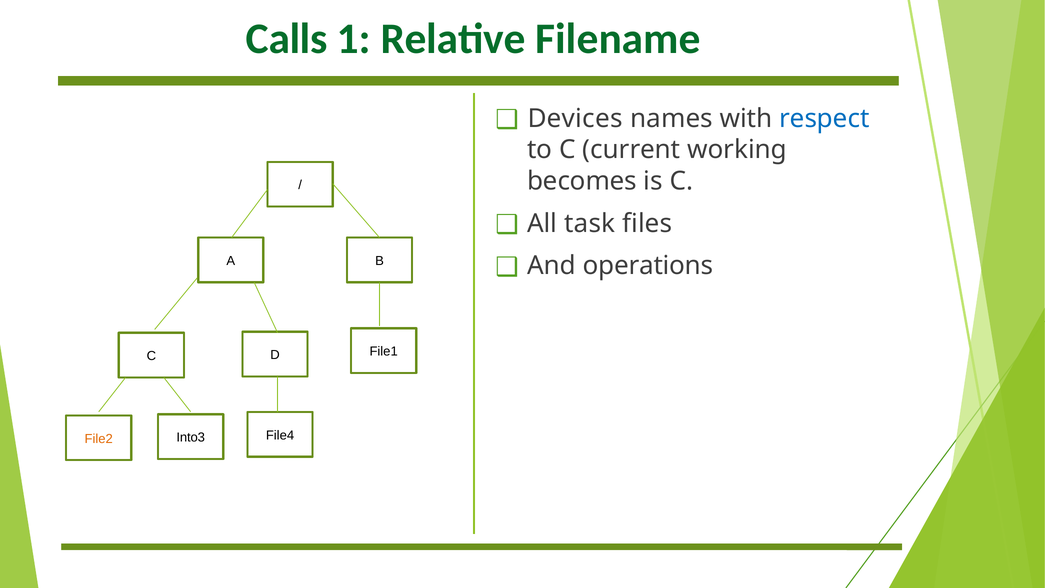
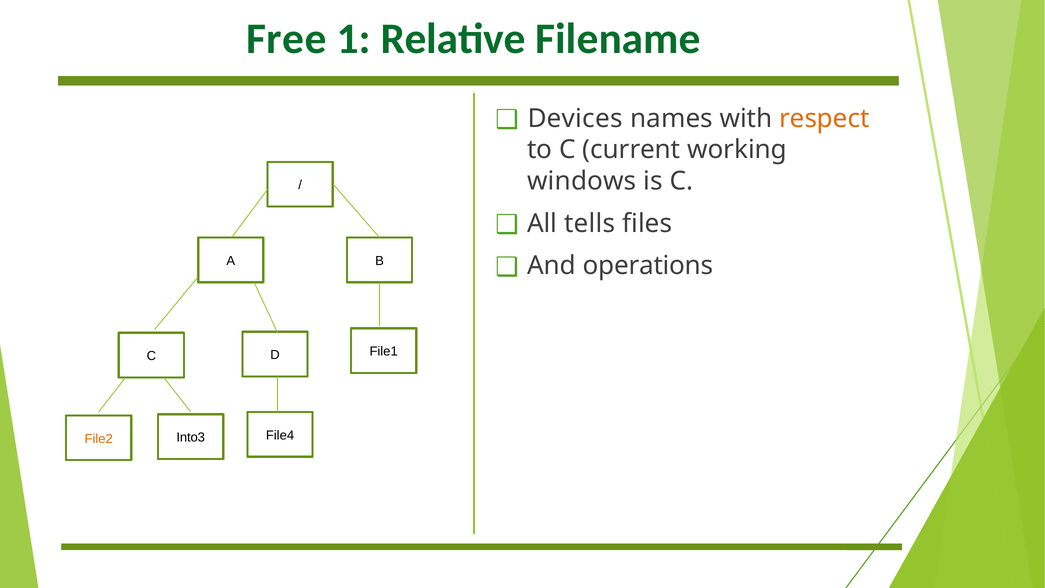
Calls: Calls -> Free (286, 39)
respect colour: blue -> orange (824, 118)
becomes: becomes -> windows (582, 181)
task: task -> tells (590, 223)
